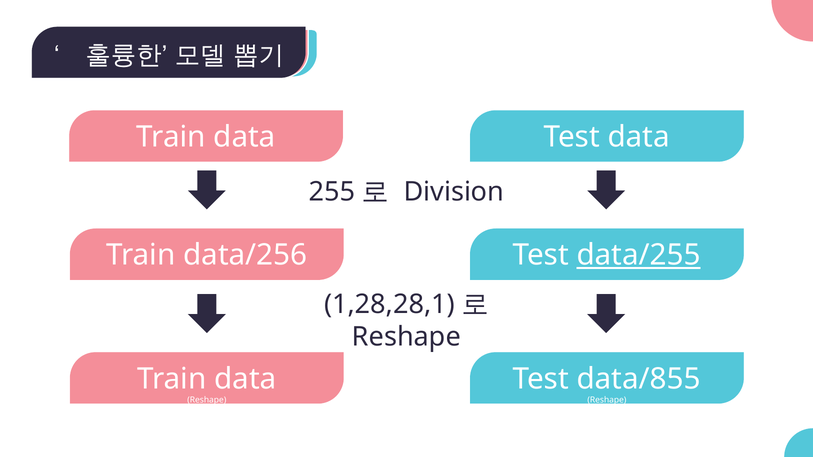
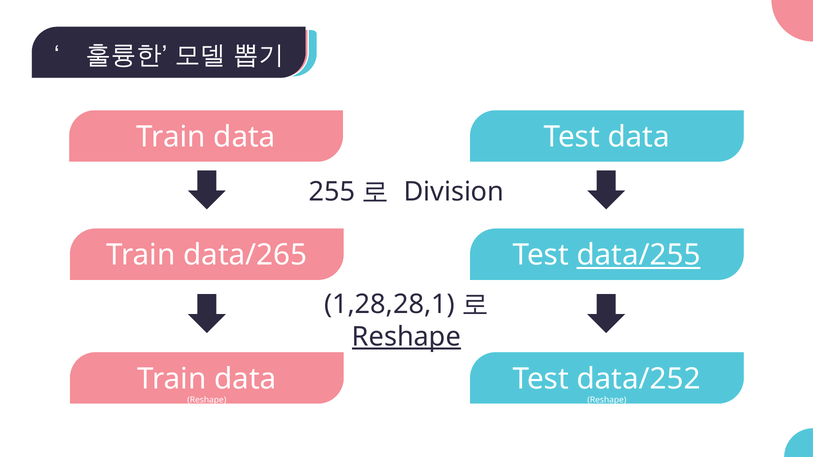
data/256: data/256 -> data/265 (245, 255)
Reshape underline: none -> present (406, 337)
data/855: data/855 -> data/252 (639, 379)
